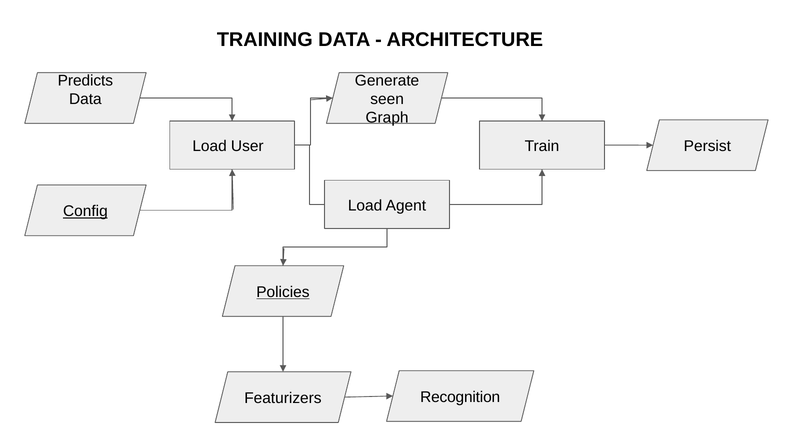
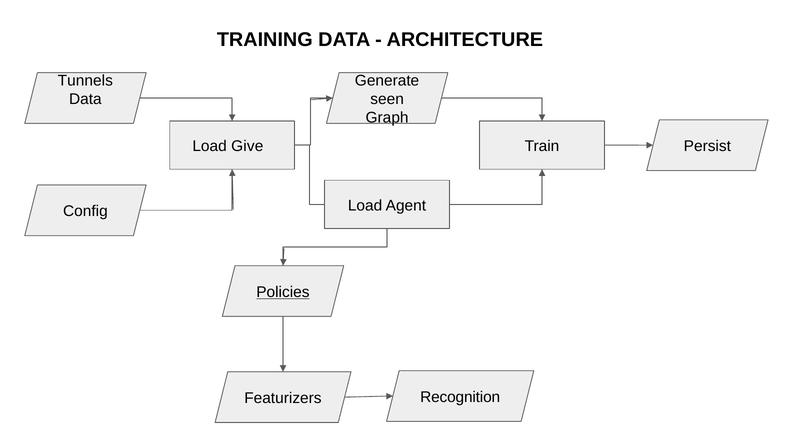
Predicts: Predicts -> Tunnels (85, 80)
User: User -> Give (247, 146)
Config underline: present -> none (85, 211)
